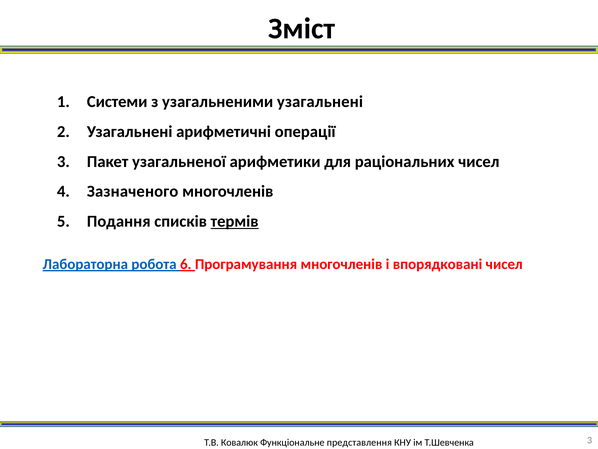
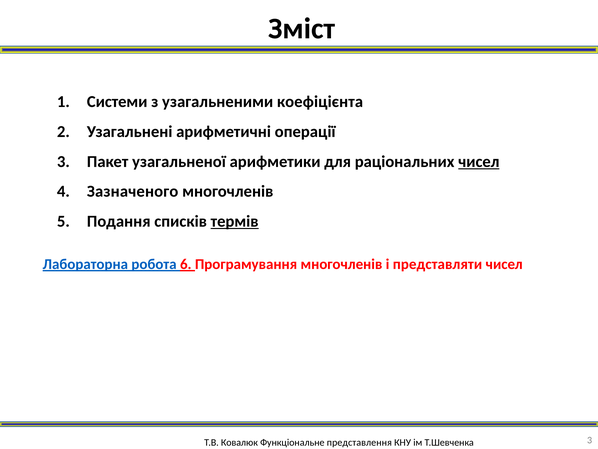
узагальненими узагальнені: узагальнені -> коефіцієнта (320, 101)
чисел underline: none -> present (479, 161)
впорядковані: впорядковані -> представляти (437, 264)
